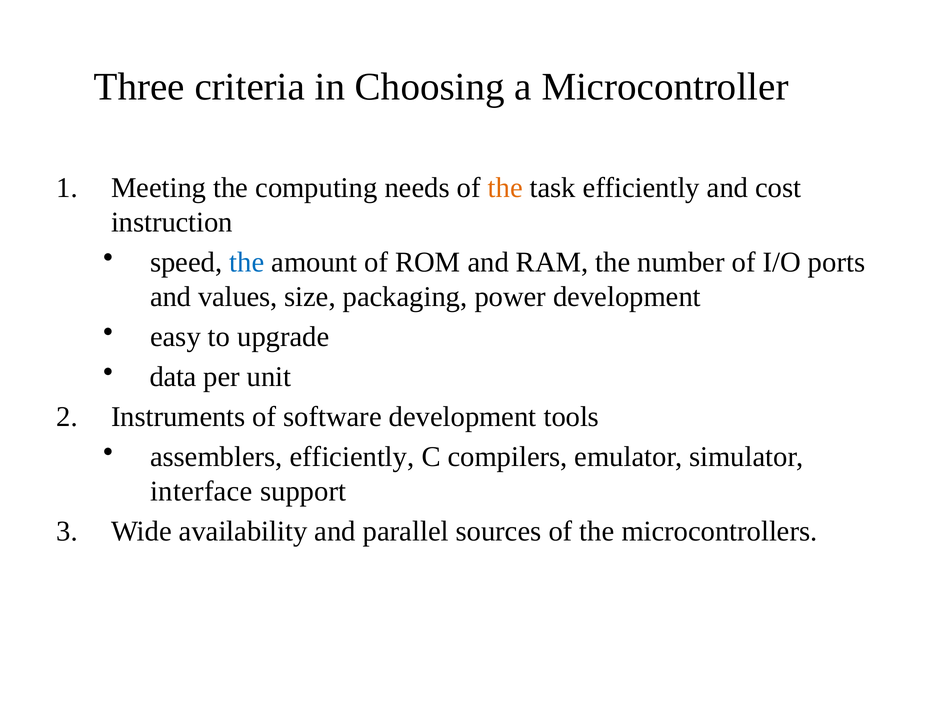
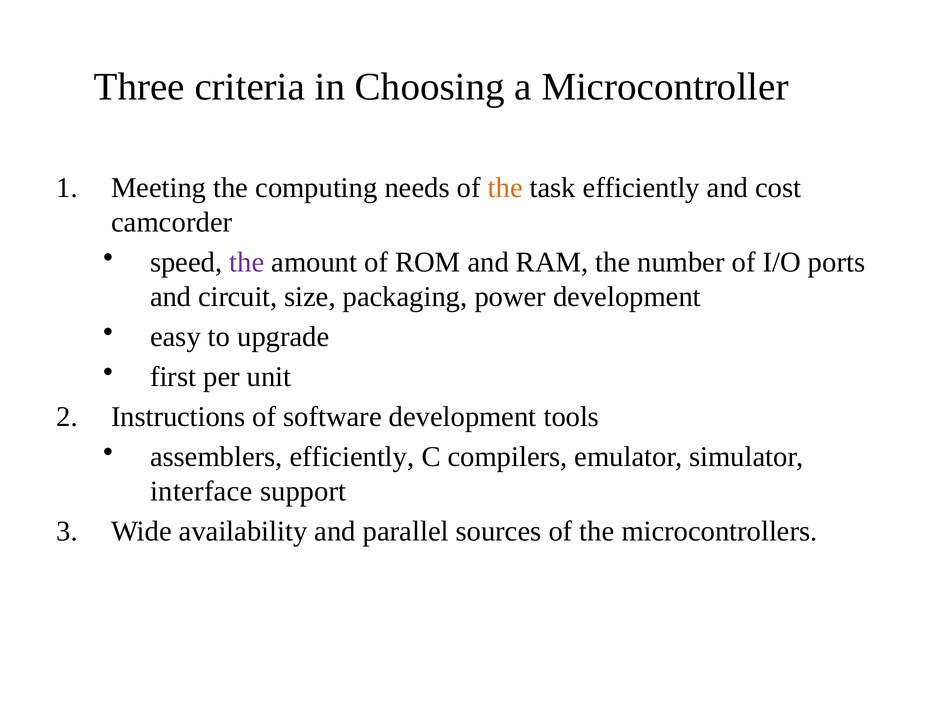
instruction: instruction -> camcorder (172, 222)
the colour: blue -> purple (247, 263)
values: values -> circuit (238, 297)
data: data -> first (173, 377)
Instruments: Instruments -> Instructions (178, 417)
